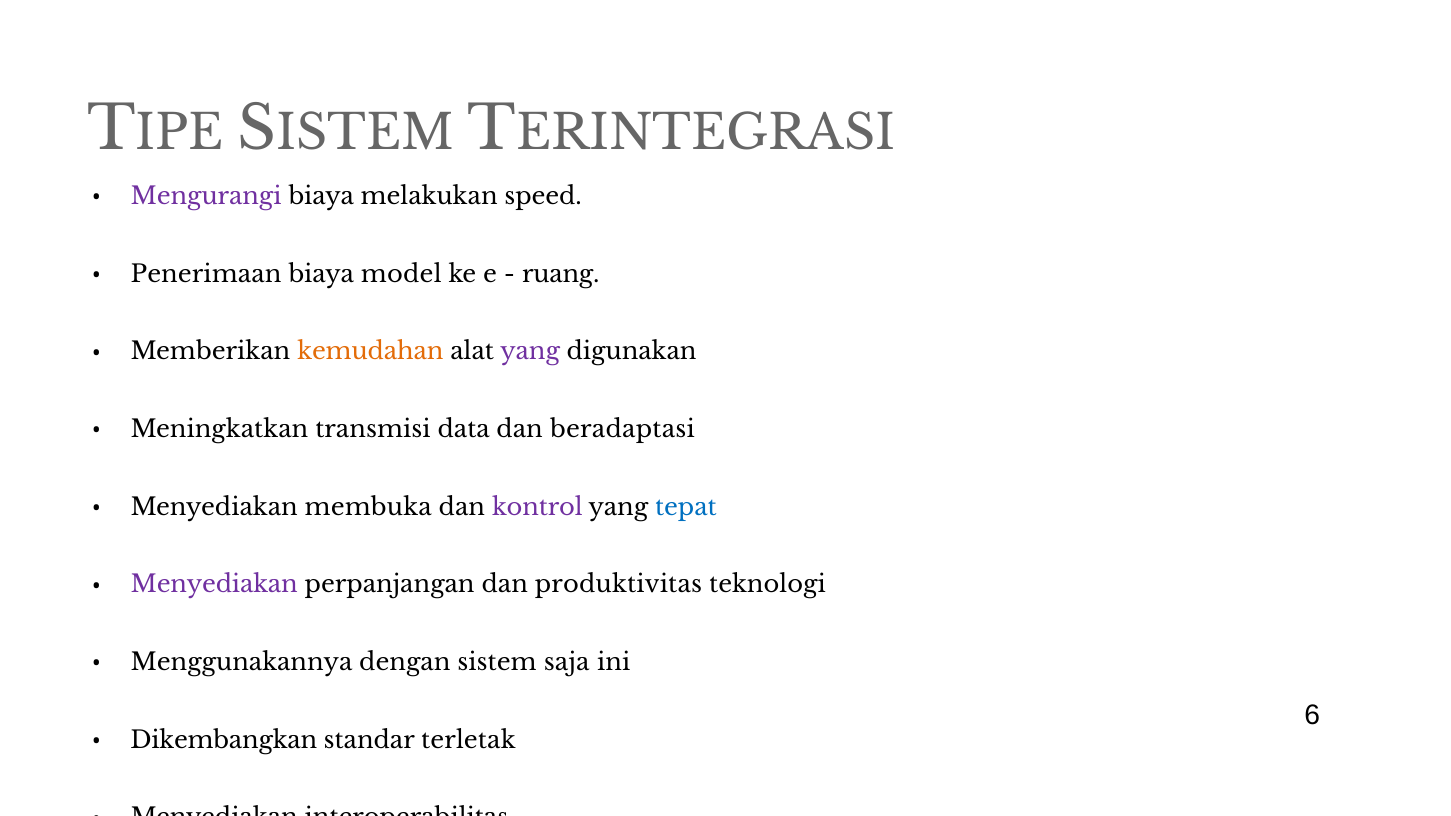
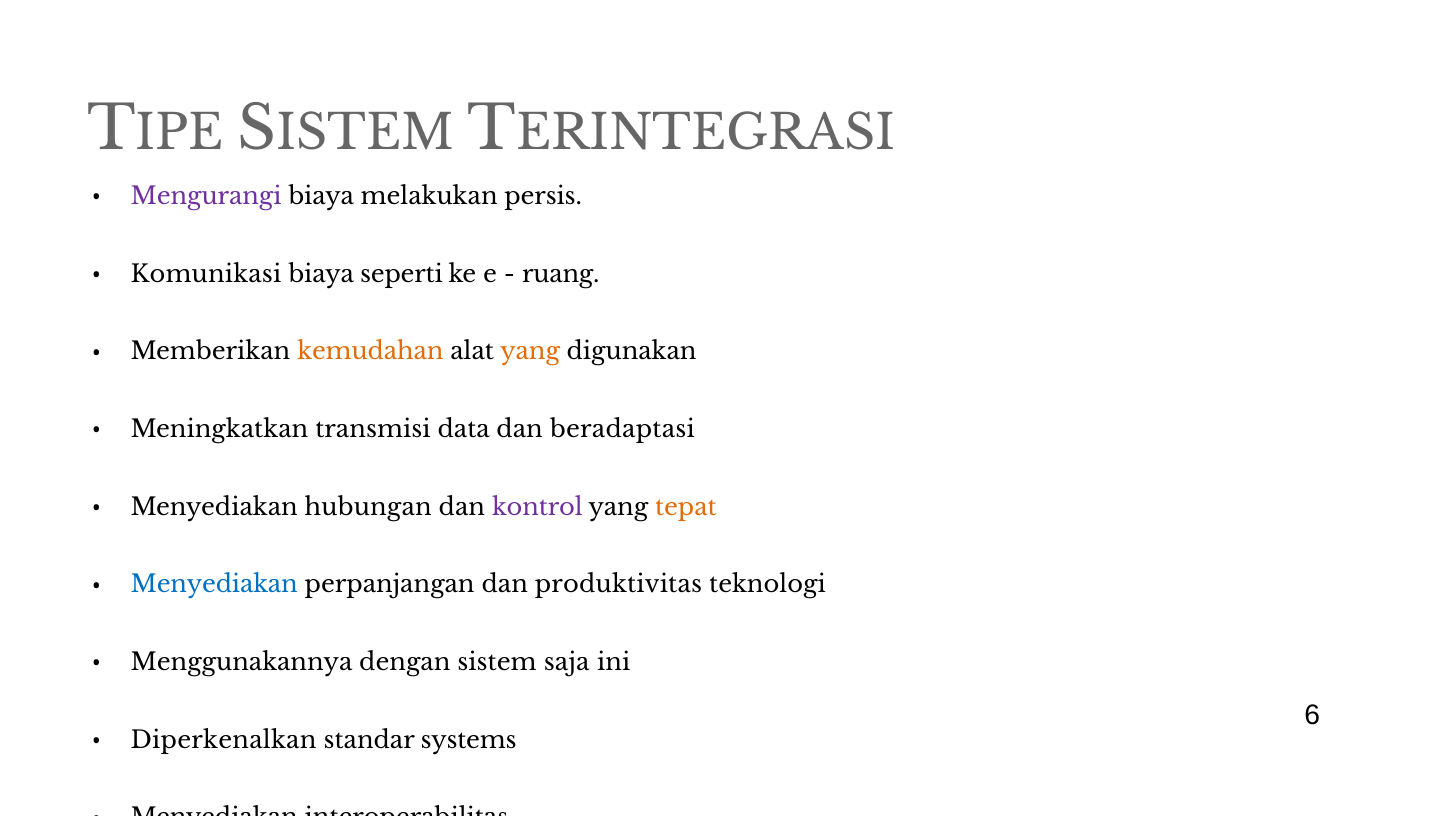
speed: speed -> persis (543, 196)
Penerimaan: Penerimaan -> Komunikasi (206, 274)
model: model -> seperti (402, 274)
yang colour: purple -> orange (530, 352)
membuka: membuka -> hubungan (368, 507)
tepat colour: blue -> orange (686, 507)
Menyediakan colour: purple -> blue (214, 585)
Dikembangkan: Dikembangkan -> Diperkenalkan (224, 740)
terletak: terletak -> systems (469, 740)
